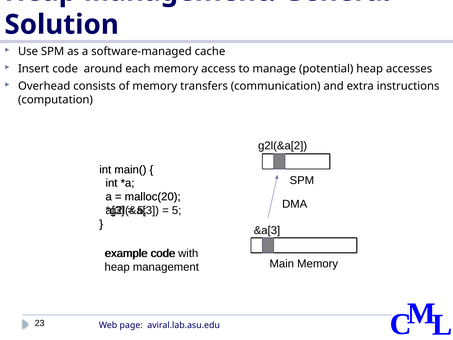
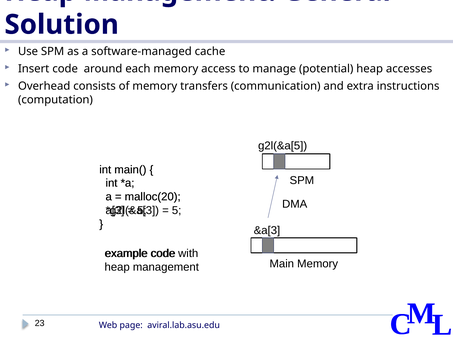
g2l(&a[2: g2l(&a[2 -> g2l(&a[5 (283, 146)
